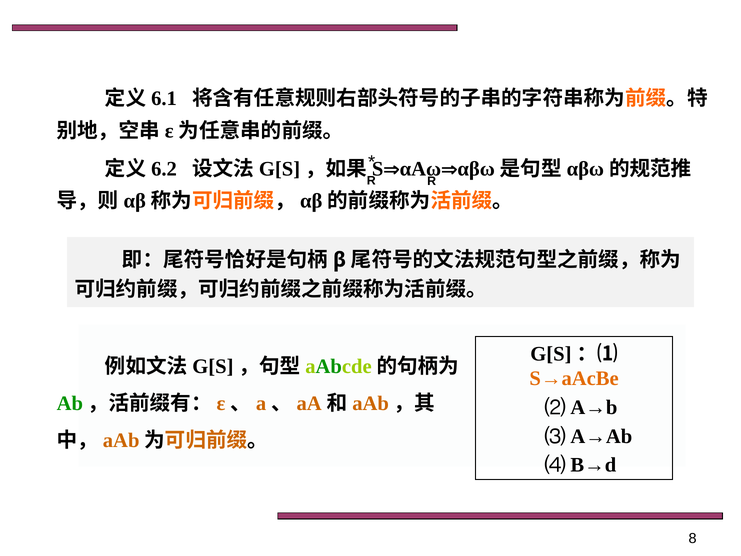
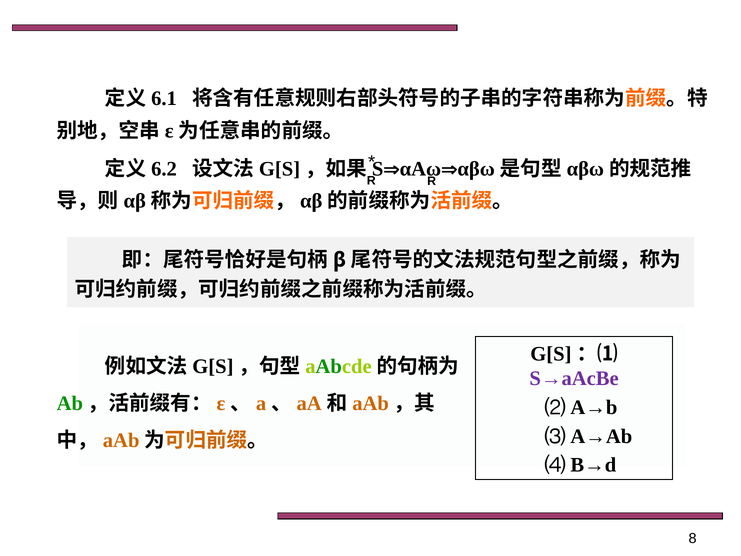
S→aAcBe colour: orange -> purple (574, 378)
